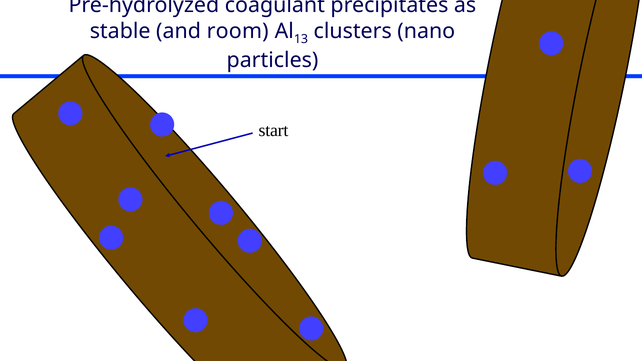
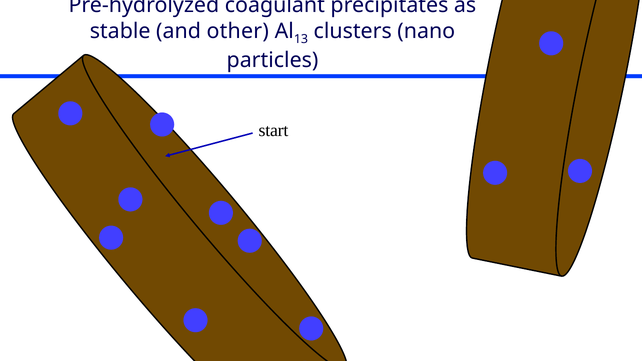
room: room -> other (238, 31)
